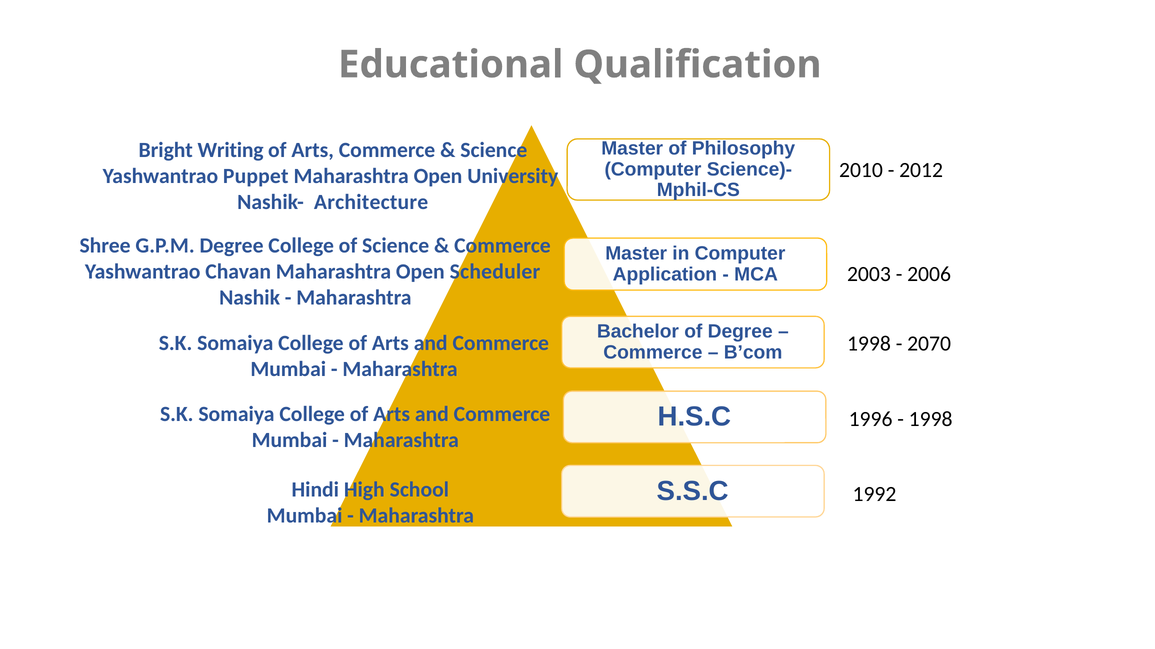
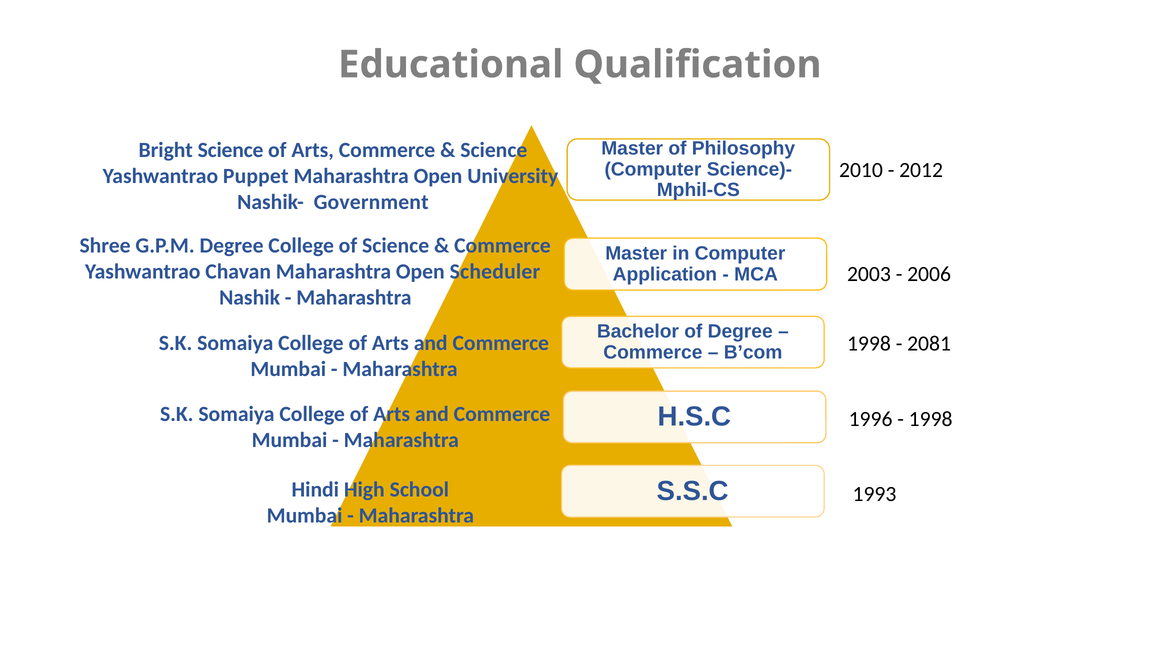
Bright Writing: Writing -> Science (231, 150)
Architecture: Architecture -> Government (371, 202)
2070: 2070 -> 2081 (929, 344)
1992: 1992 -> 1993 (874, 495)
